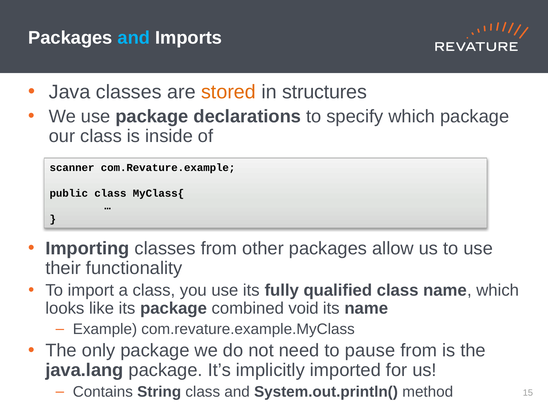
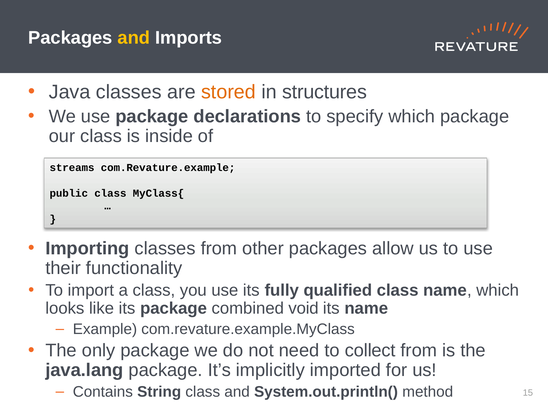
and colour: light blue -> yellow (134, 38)
scanner: scanner -> streams (72, 168)
pause: pause -> collect (370, 351)
